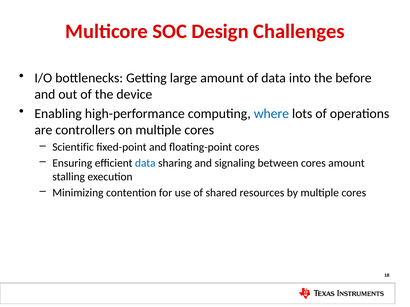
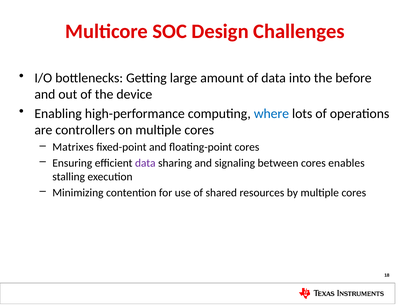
Scientific: Scientific -> Matrixes (73, 147)
data colour: blue -> purple (145, 163)
cores amount: amount -> enables (346, 163)
